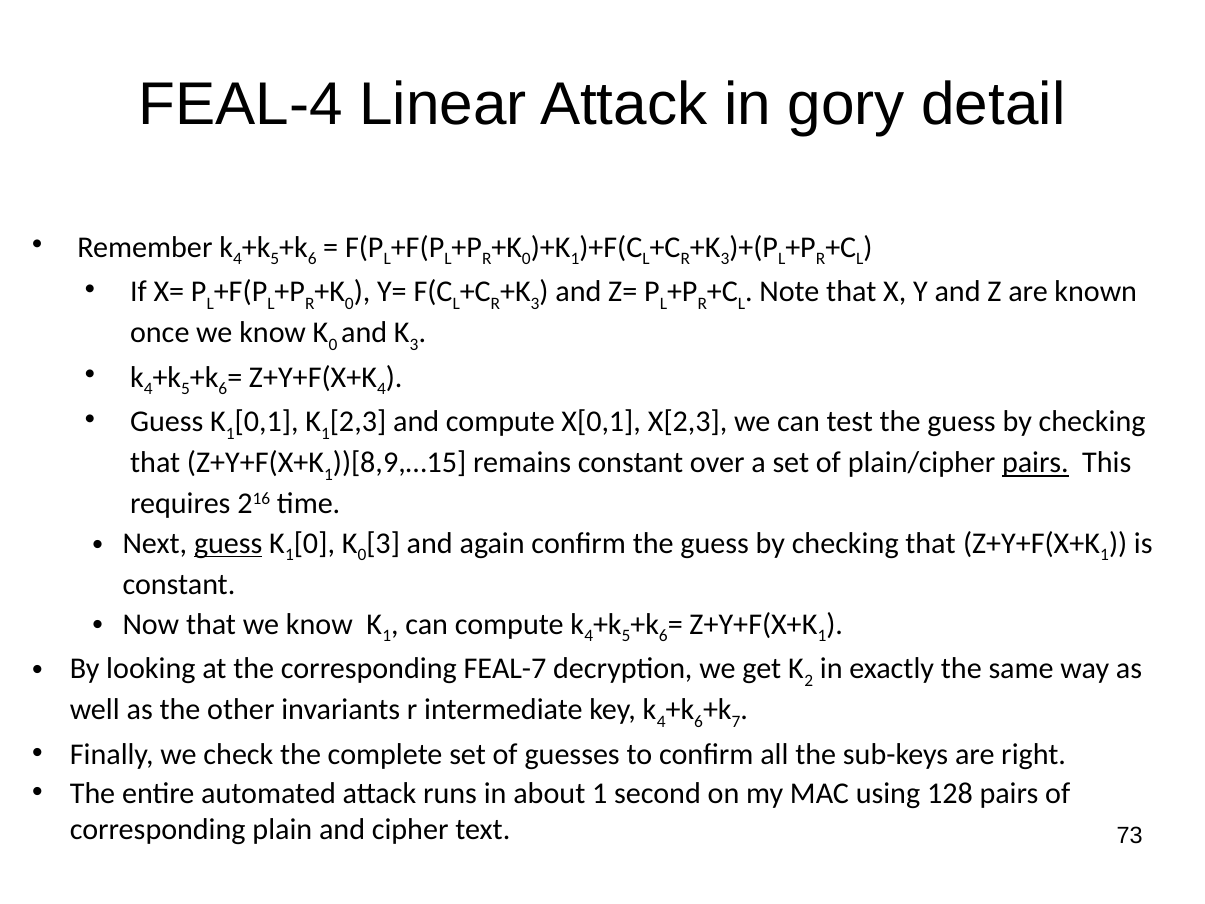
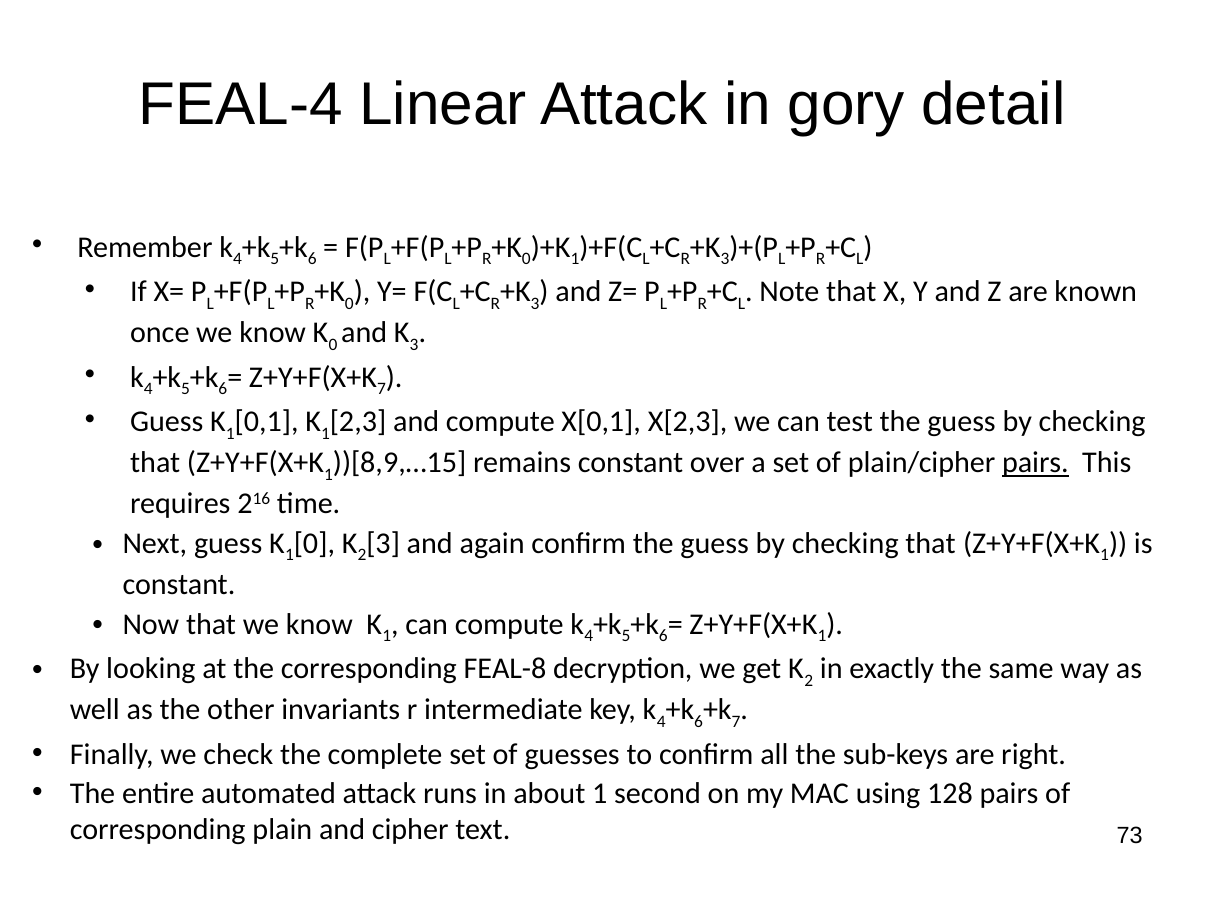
4: 4 -> 7 (382, 389)
guess underline: present -> none (228, 543)
0: 0 -> 2 (362, 555)
FEAL-7: FEAL-7 -> FEAL-8 (505, 668)
